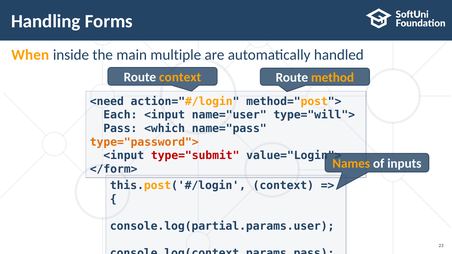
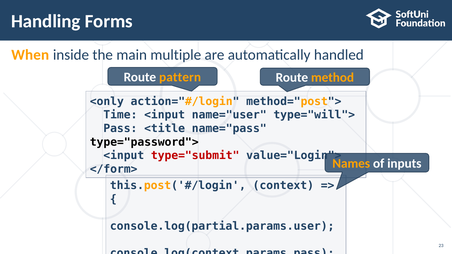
Route context: context -> pattern (180, 77)
<need: <need -> <only (107, 101)
Each: Each -> Time (120, 115)
<which: <which -> <title (165, 129)
type="password"> colour: orange -> black (144, 142)
